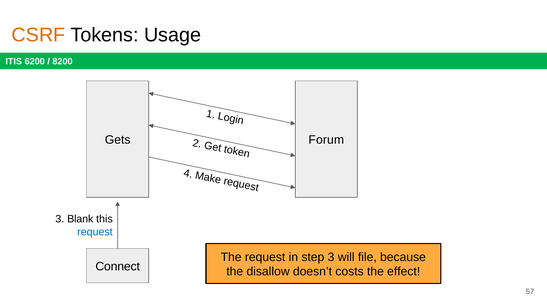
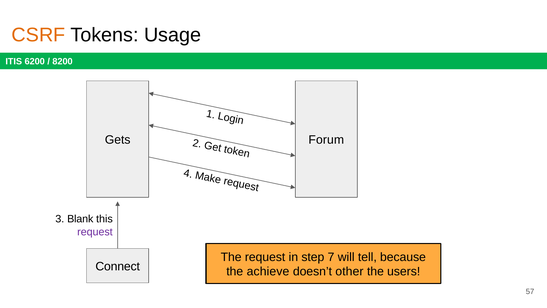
request colour: blue -> purple (95, 232)
step 3: 3 -> 7 (331, 257)
file: file -> tell (367, 257)
disallow: disallow -> achieve (268, 271)
costs: costs -> other (349, 271)
effect: effect -> users (404, 271)
